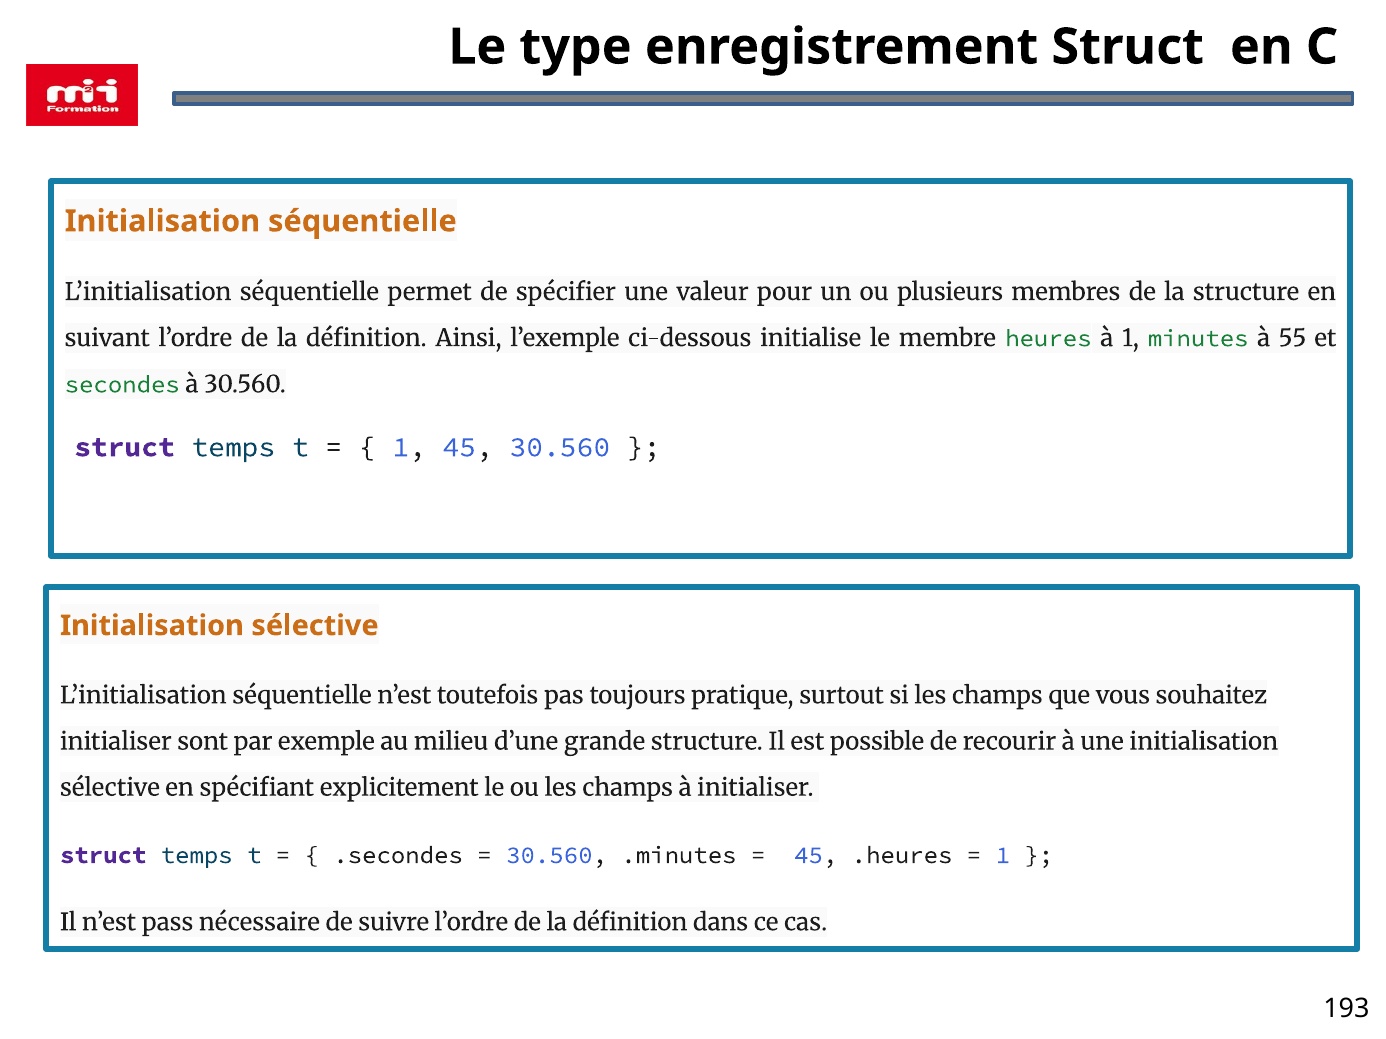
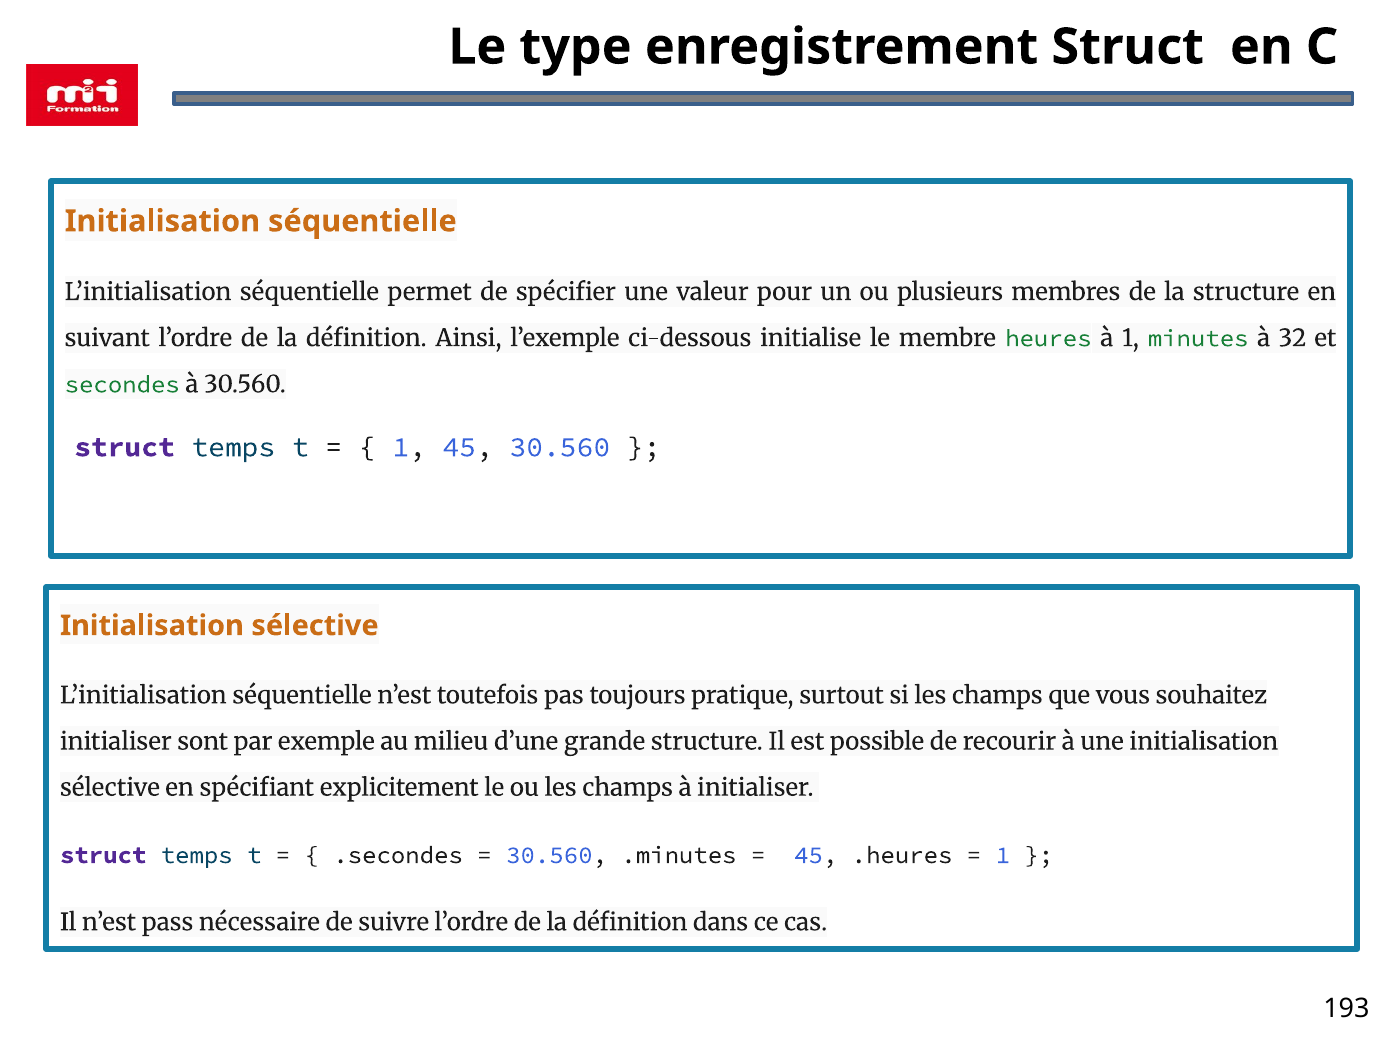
55: 55 -> 32 (1292, 338)
